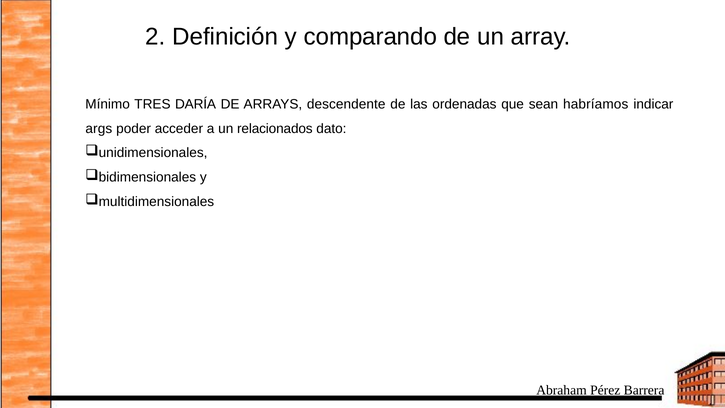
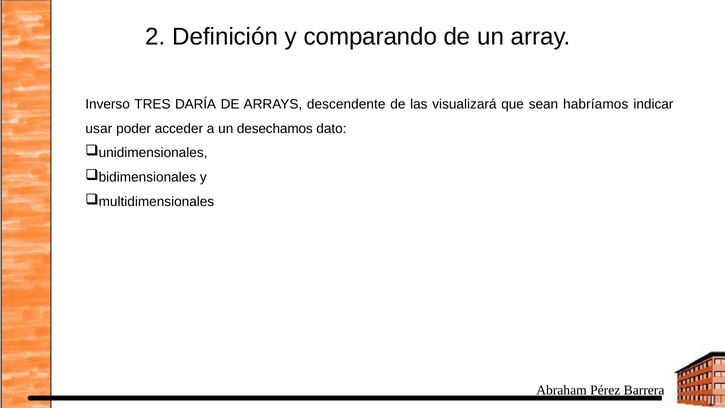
Mínimo: Mínimo -> Inverso (108, 104)
ordenadas: ordenadas -> visualizará (464, 104)
args: args -> usar (99, 128)
relacionados: relacionados -> desechamos (275, 128)
